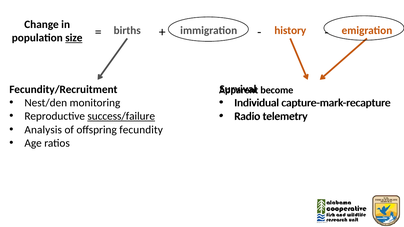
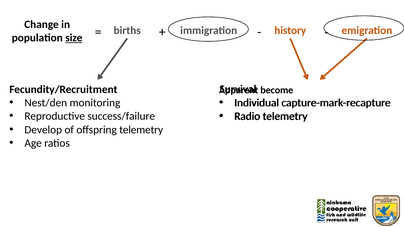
success/failure underline: present -> none (121, 116)
Analysis: Analysis -> Develop (43, 130)
offspring fecundity: fecundity -> telemetry (141, 130)
